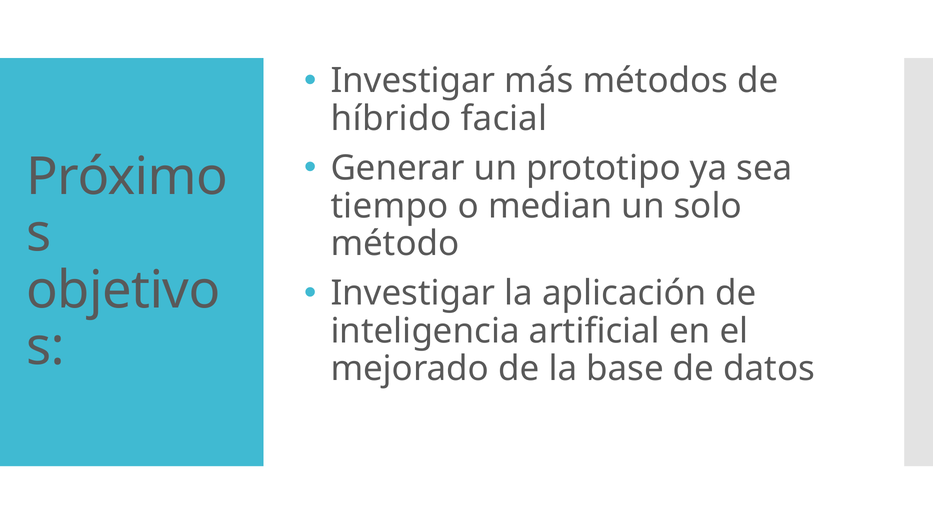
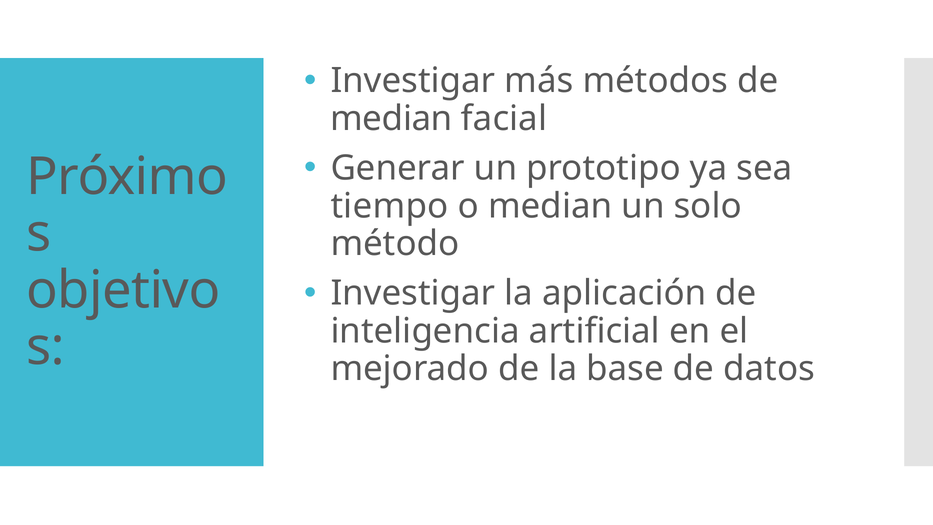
híbrido: híbrido -> median (391, 119)
